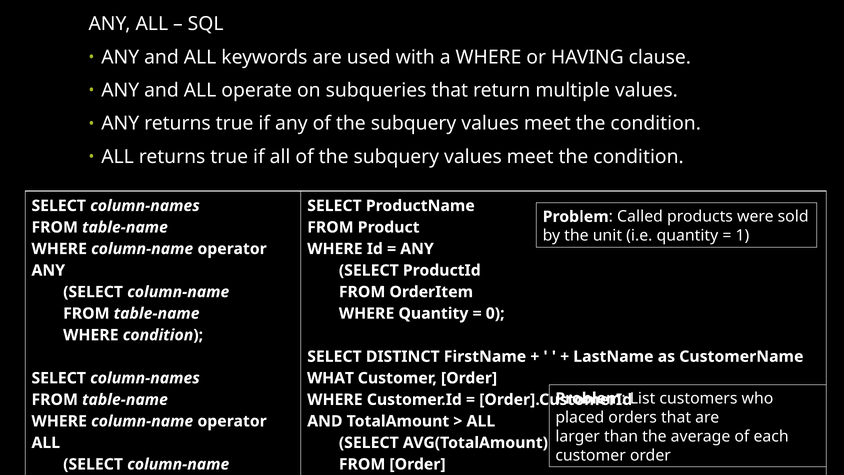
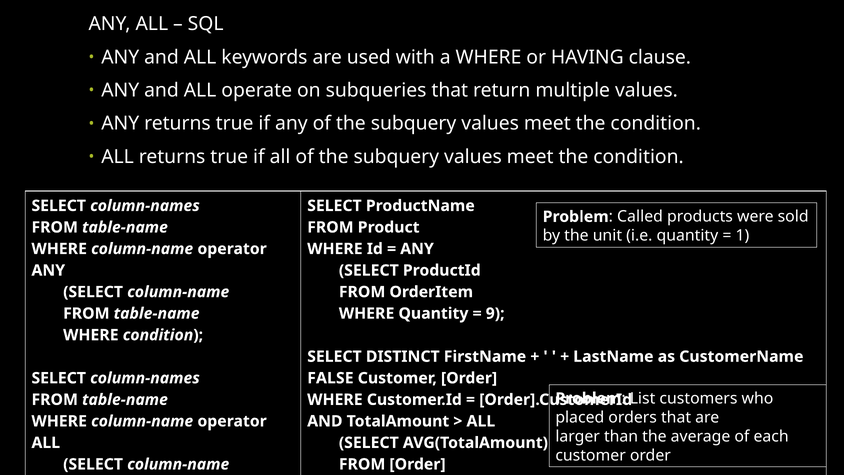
0: 0 -> 9 (495, 313)
WHAT: WHAT -> FALSE (330, 378)
